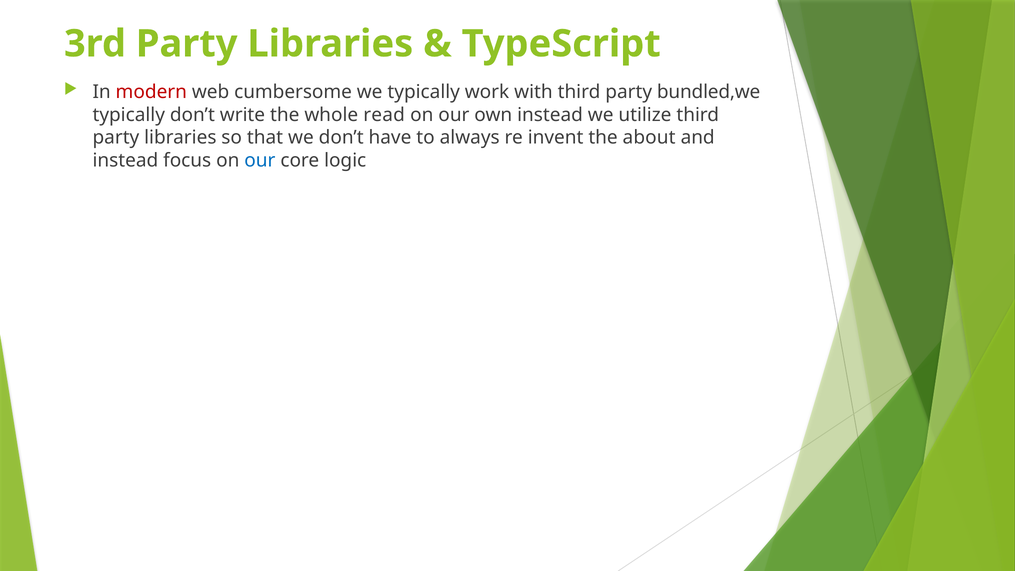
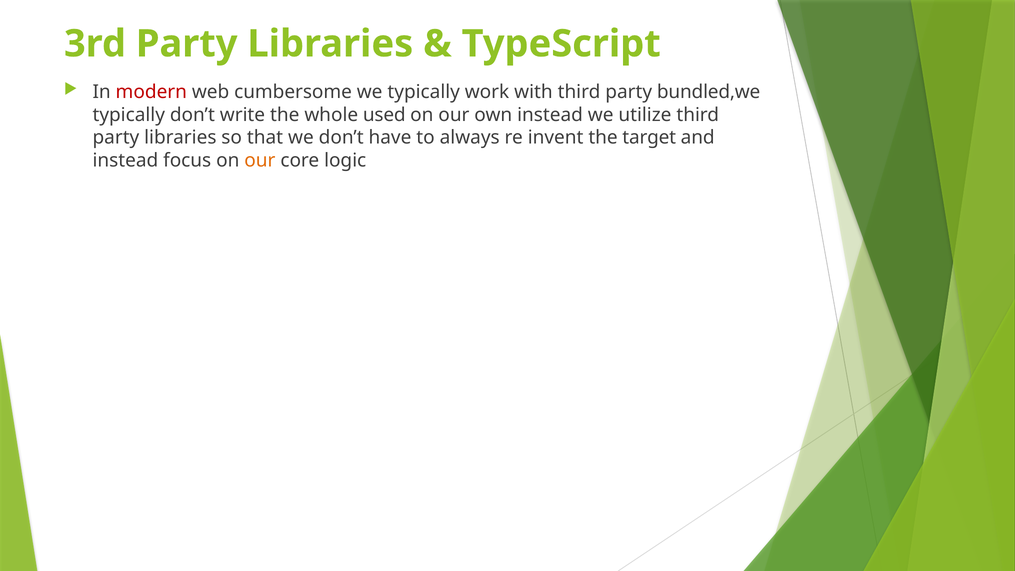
read: read -> used (384, 115)
about: about -> target (649, 138)
our colour: blue -> orange (260, 160)
